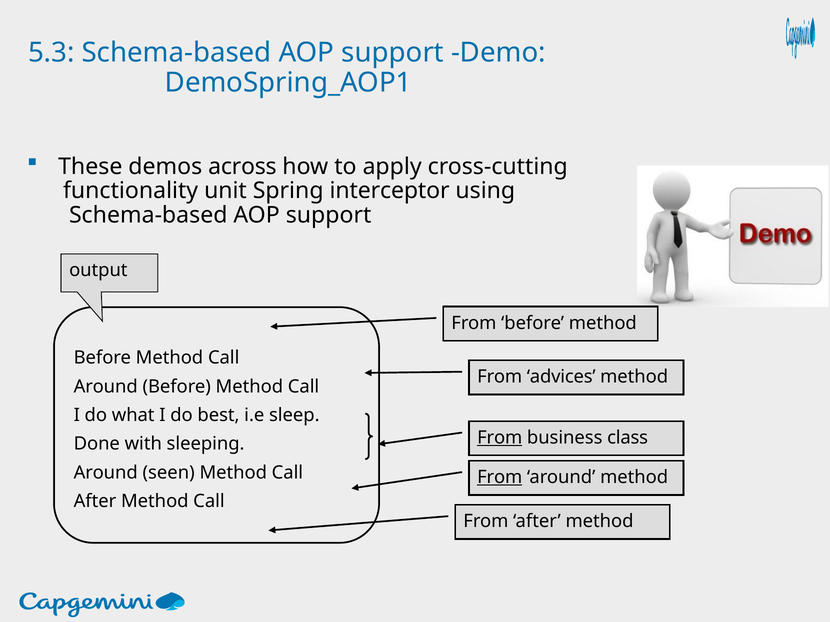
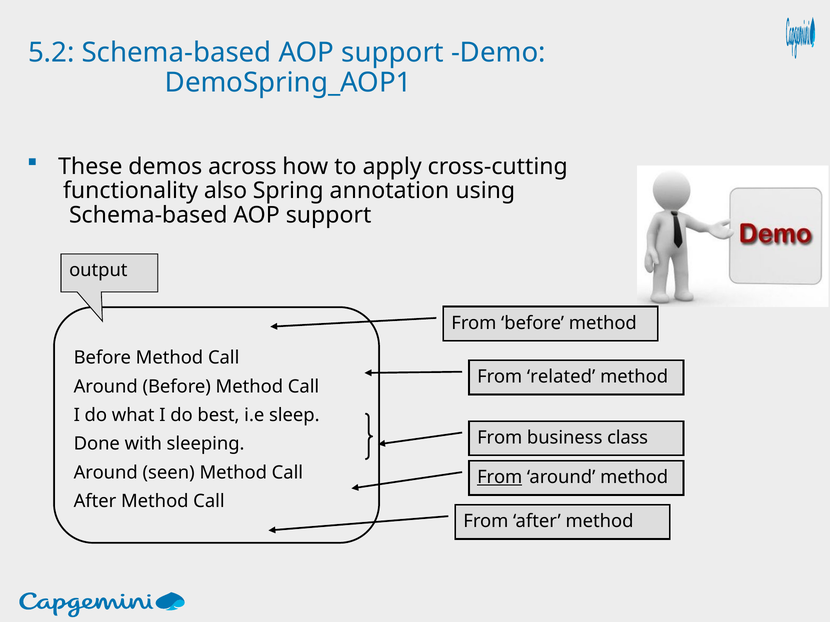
5.3: 5.3 -> 5.2 (51, 53)
unit: unit -> also (226, 191)
interceptor: interceptor -> annotation (389, 191)
advices: advices -> related (561, 377)
From underline: present -> none (500, 438)
